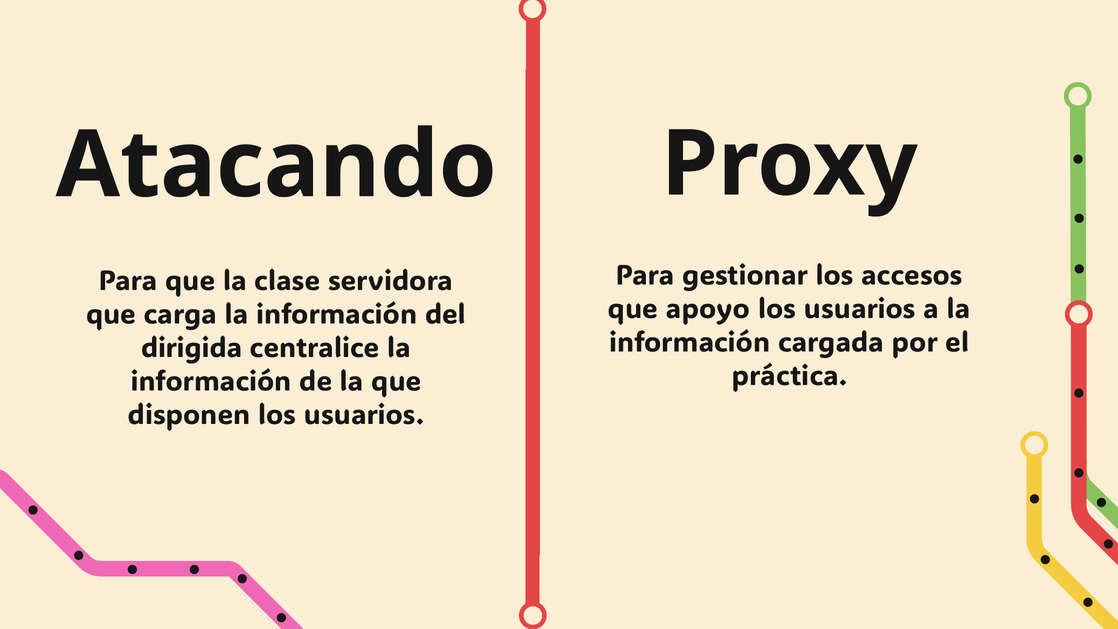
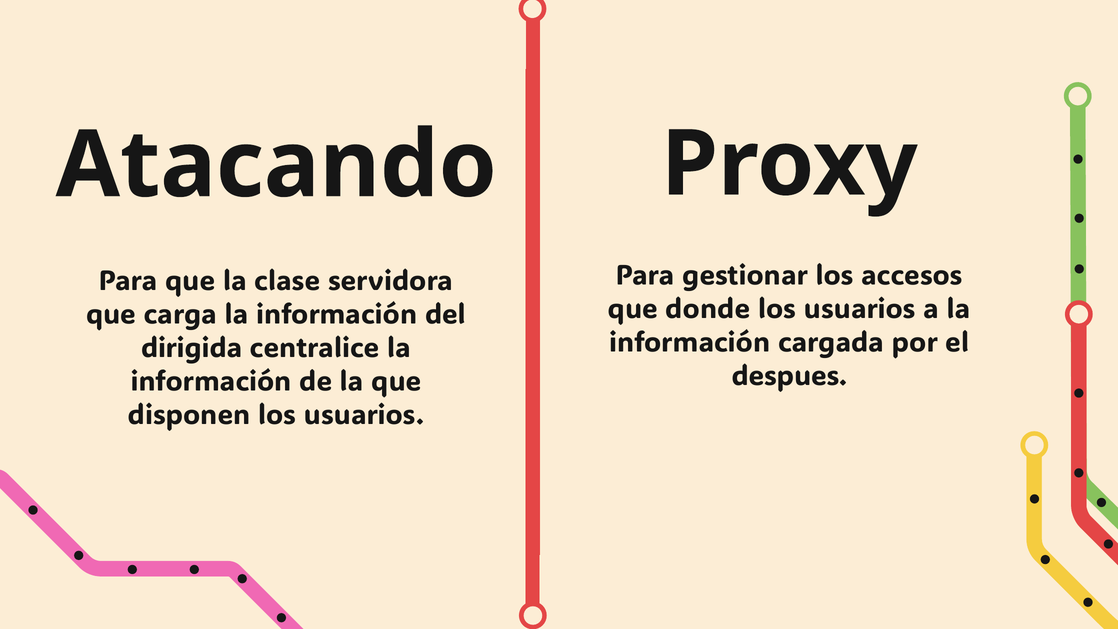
apoyo: apoyo -> donde (708, 309)
práctica: práctica -> despues (789, 376)
